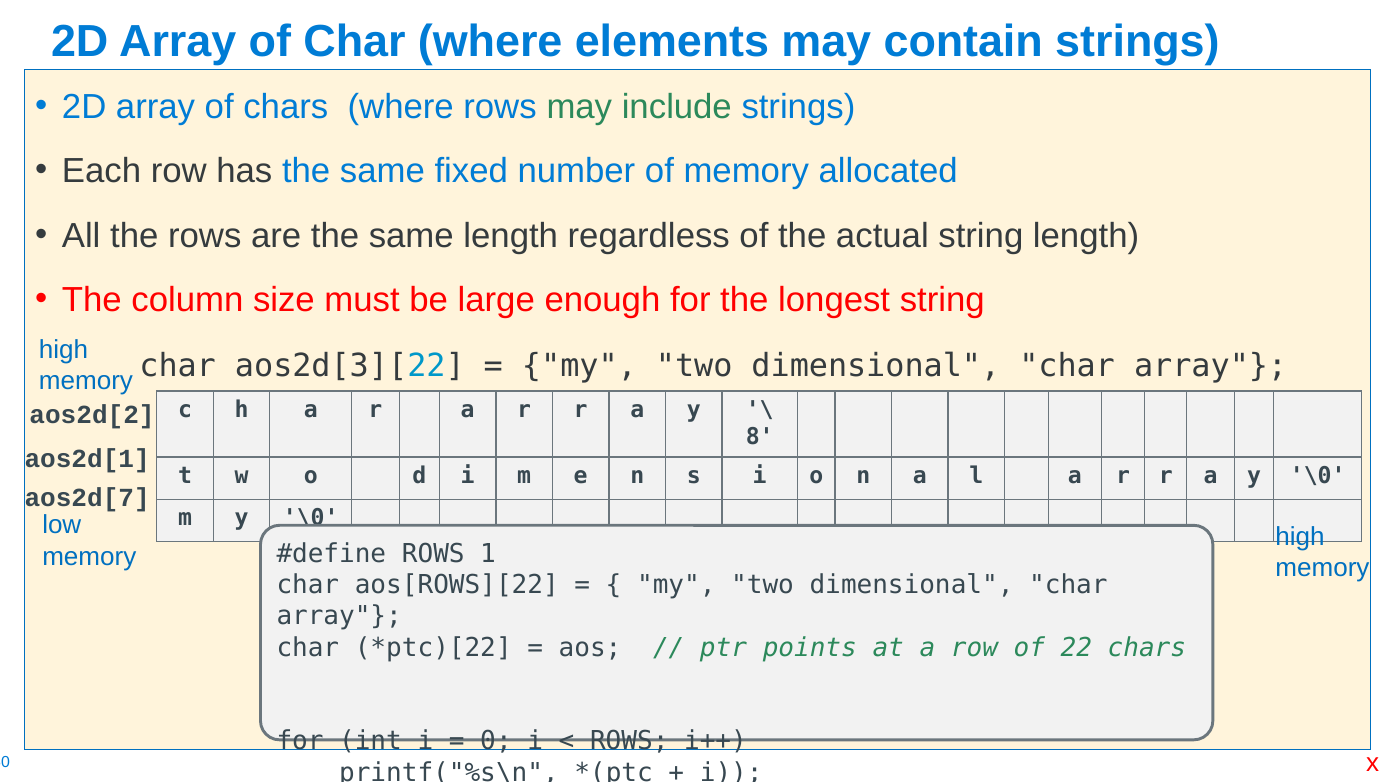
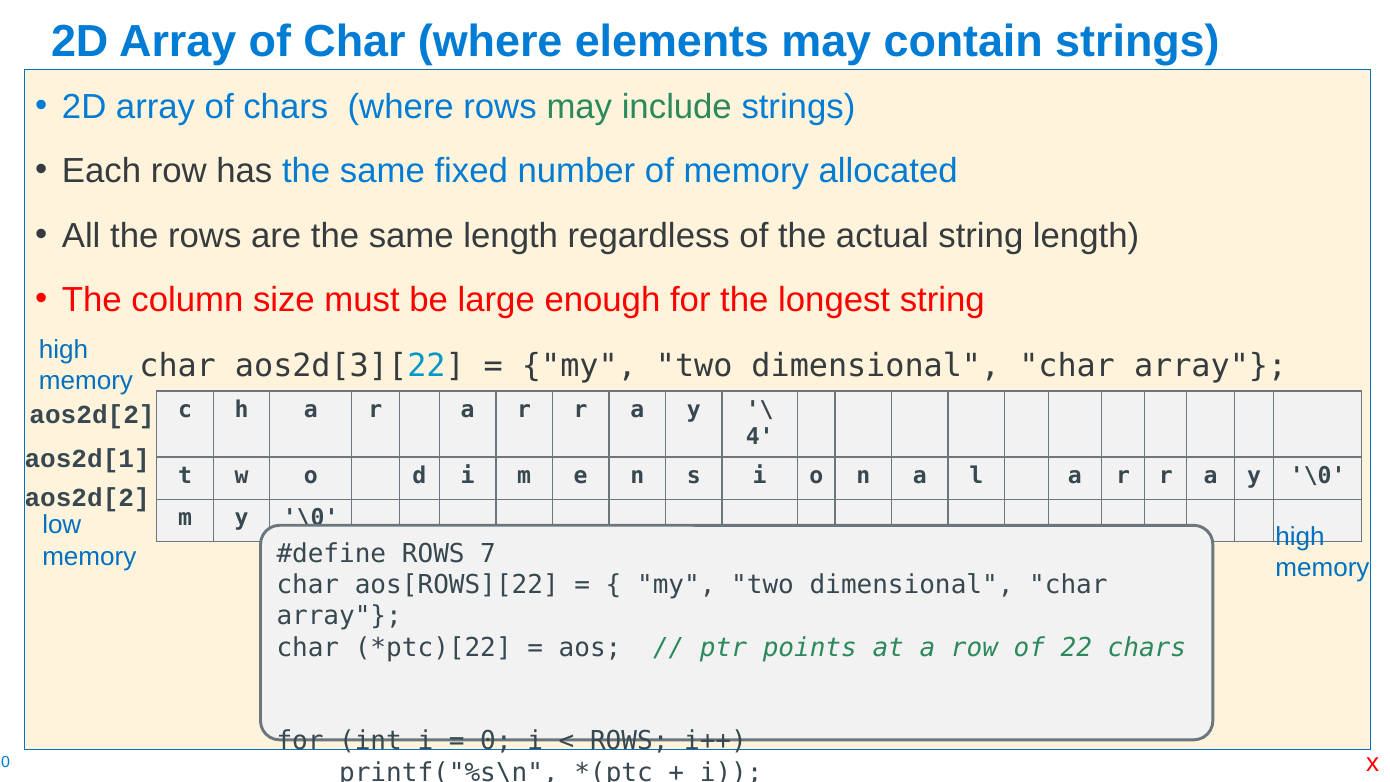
8: 8 -> 4 (760, 437)
aos2d[7: aos2d[7 -> aos2d[2 (87, 498)
1: 1 -> 7 (488, 553)
